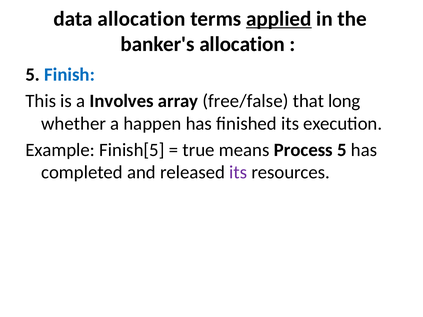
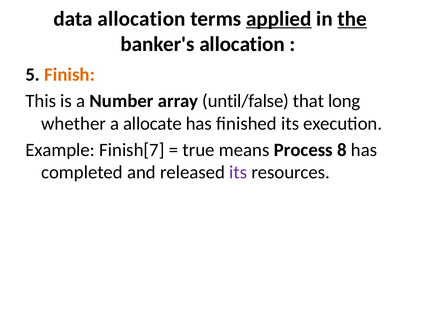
the underline: none -> present (352, 19)
Finish colour: blue -> orange (70, 75)
Involves: Involves -> Number (122, 101)
free/false: free/false -> until/false (246, 101)
happen: happen -> allocate (153, 124)
Finish[5: Finish[5 -> Finish[7 (132, 150)
Process 5: 5 -> 8 (342, 150)
